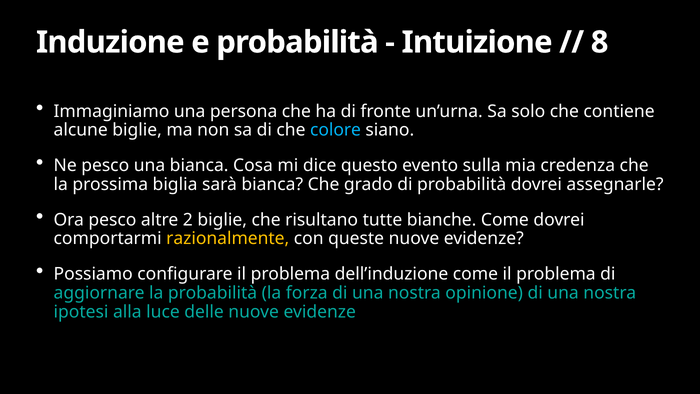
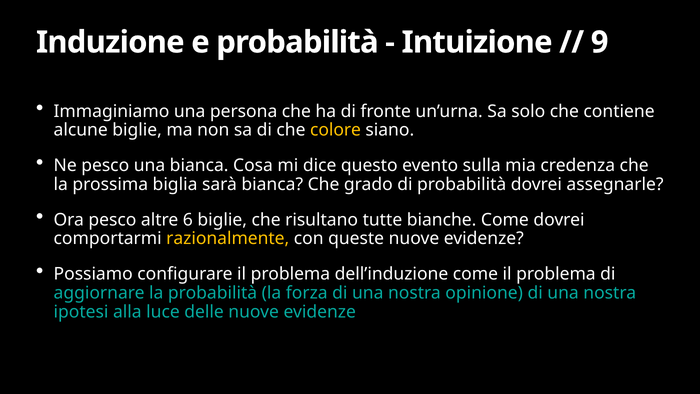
8: 8 -> 9 (600, 42)
colore colour: light blue -> yellow (336, 130)
2: 2 -> 6 (188, 220)
